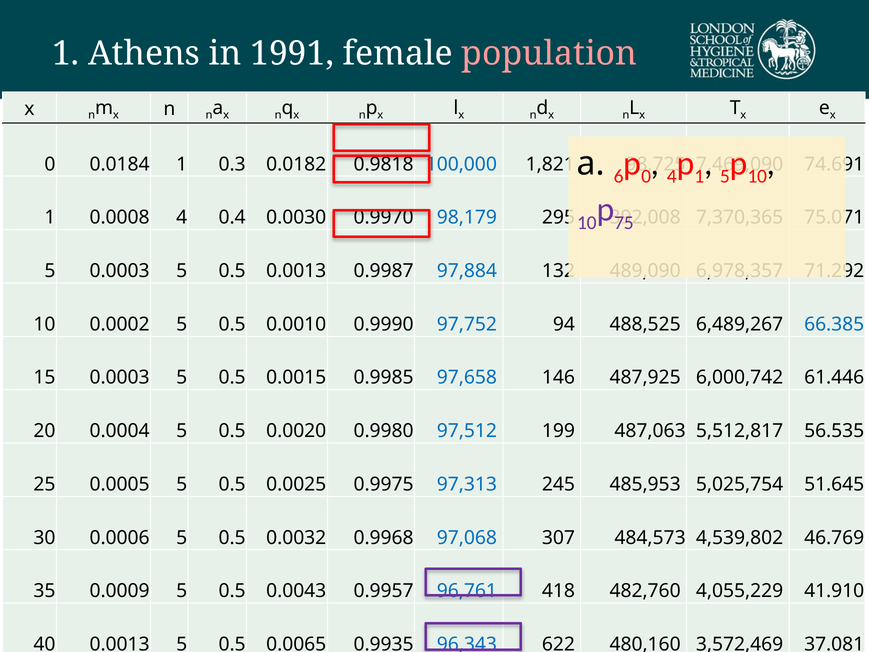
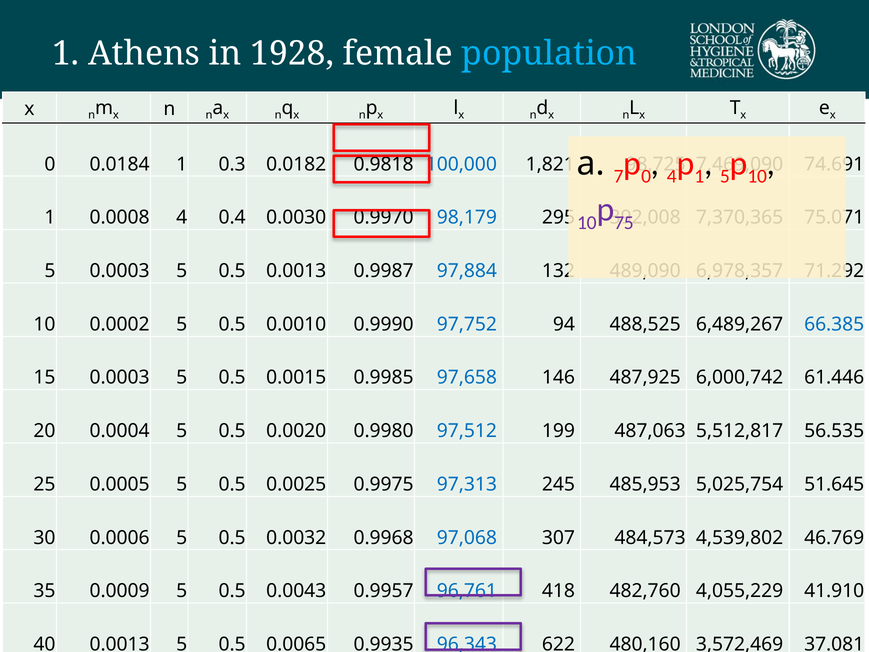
1991: 1991 -> 1928 (292, 53)
population colour: pink -> light blue (549, 53)
6: 6 -> 7 (619, 176)
